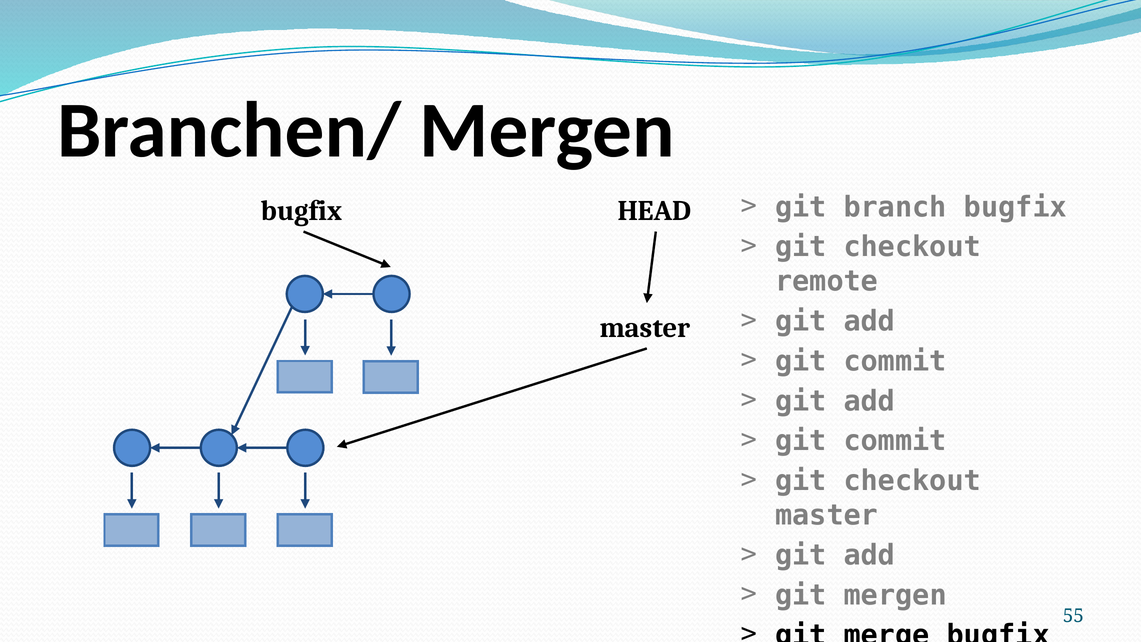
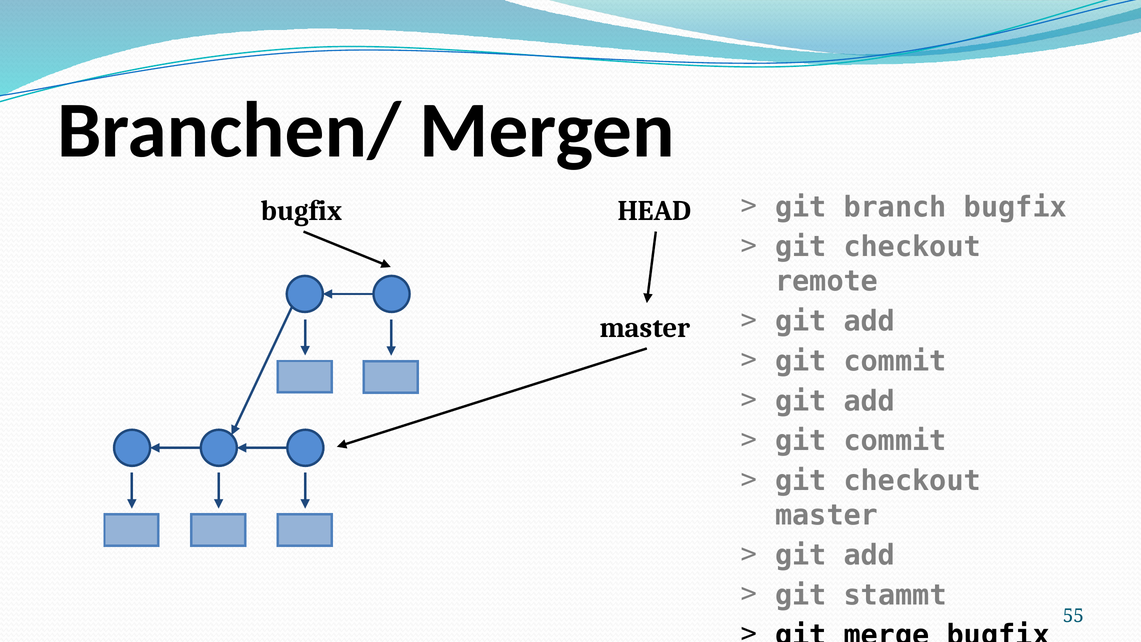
git mergen: mergen -> stammt (895, 595)
